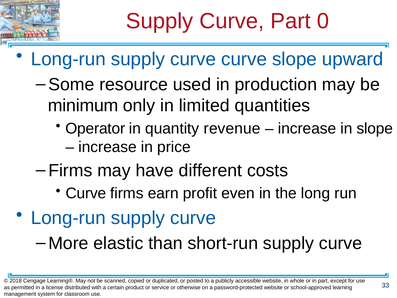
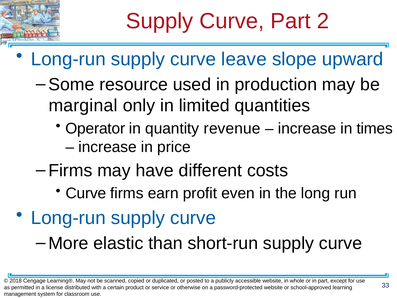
0: 0 -> 2 (323, 21)
curve curve: curve -> leave (244, 59)
minimum: minimum -> marginal (83, 106)
in slope: slope -> times (375, 128)
